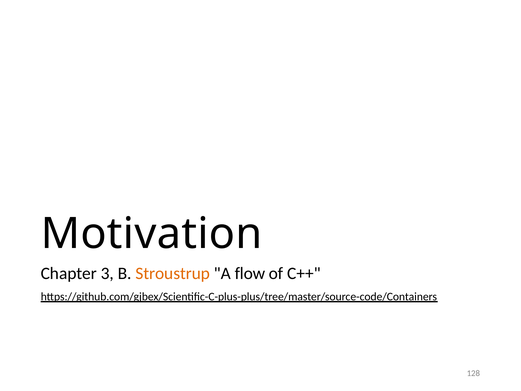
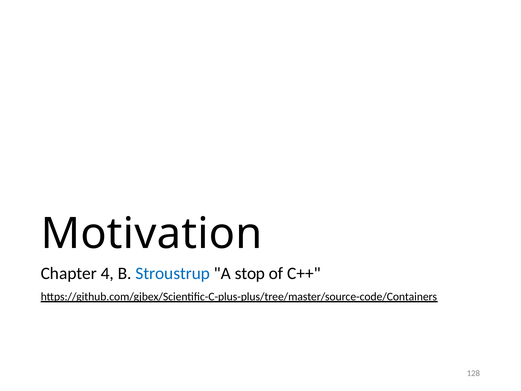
3: 3 -> 4 (107, 273)
Stroustrup colour: orange -> blue (173, 273)
flow: flow -> stop (250, 273)
